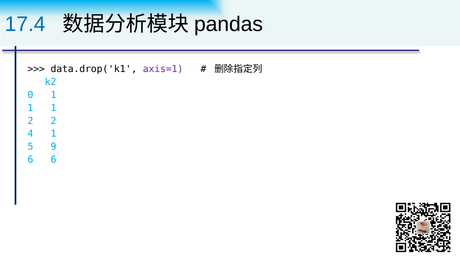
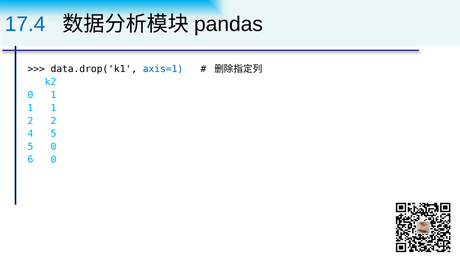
axis=1 colour: purple -> blue (163, 69)
4 1: 1 -> 5 (53, 134)
5 9: 9 -> 0 (53, 147)
6 6: 6 -> 0 (53, 160)
